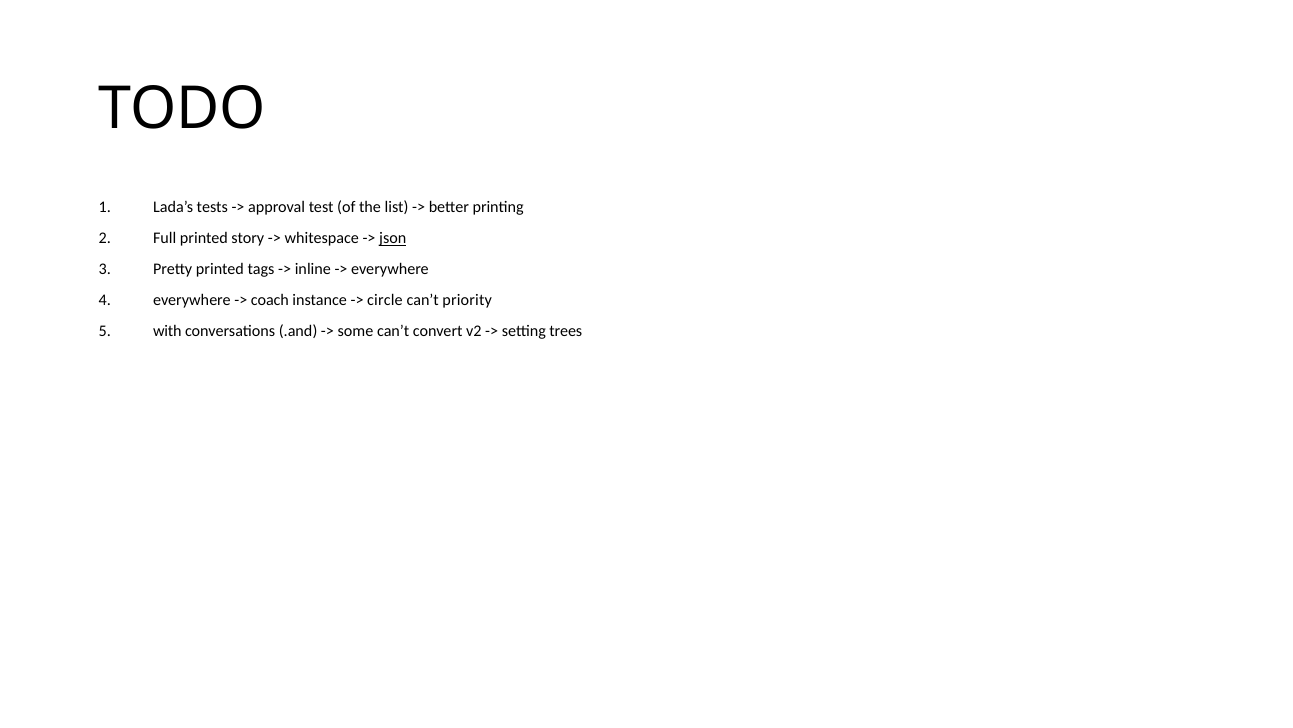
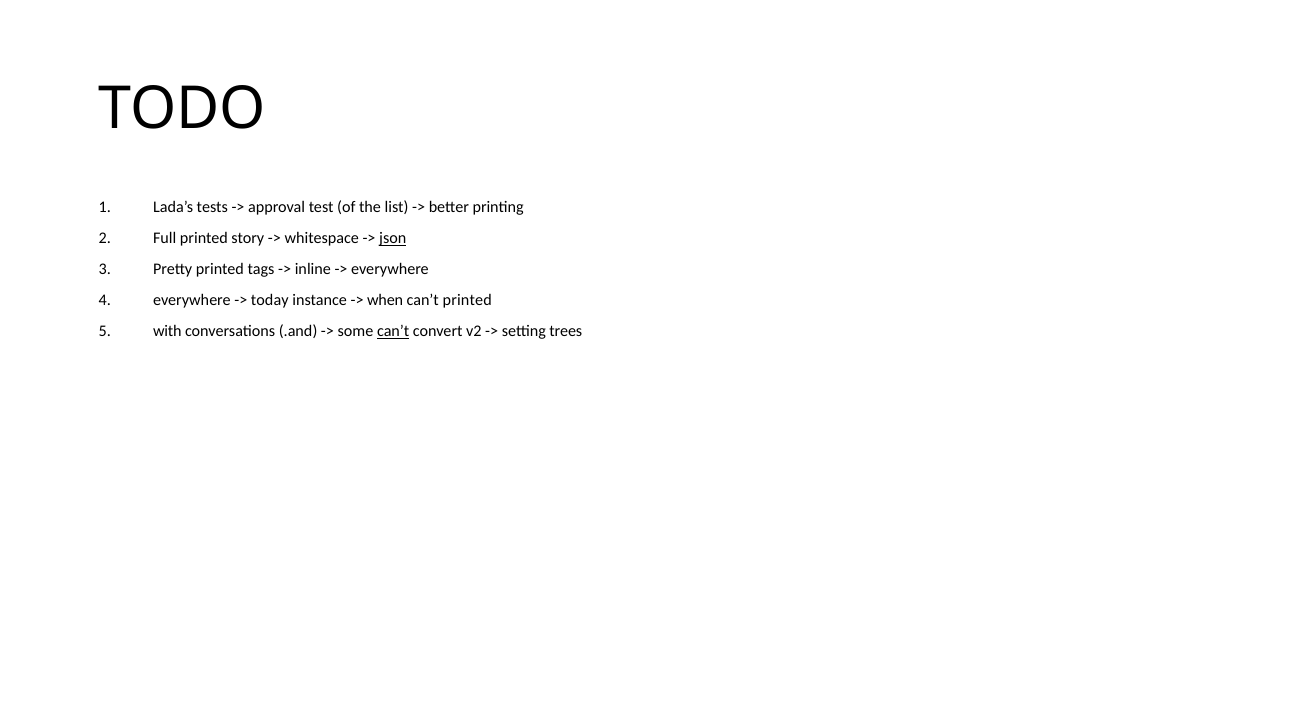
coach: coach -> today (270, 300)
circle: circle -> when (385, 300)
can’t priority: priority -> printed (467, 300)
can’t underline: none -> present (393, 331)
